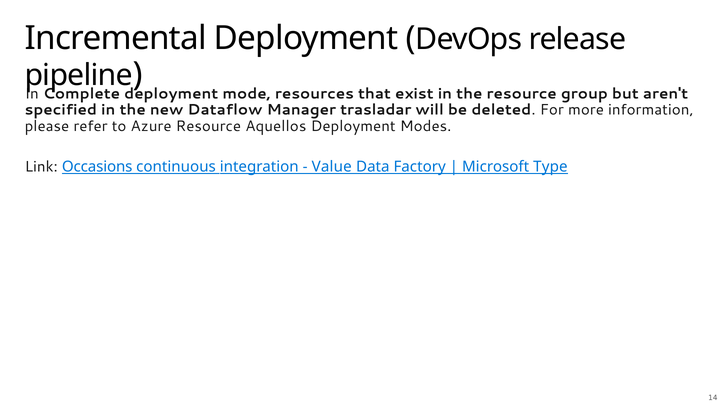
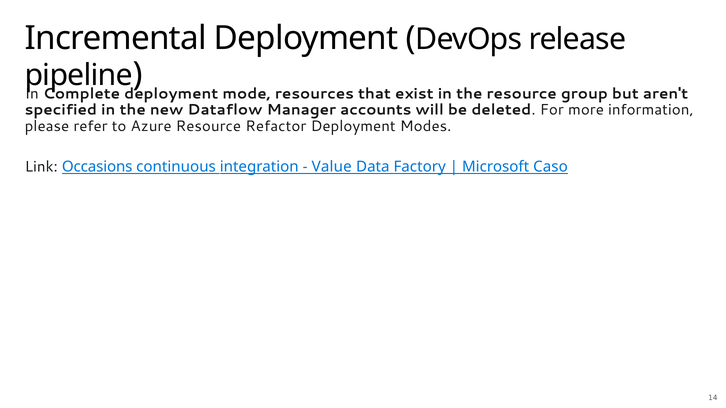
trasladar: trasladar -> accounts (376, 110)
Aquellos: Aquellos -> Refactor (276, 126)
Type: Type -> Caso (550, 167)
